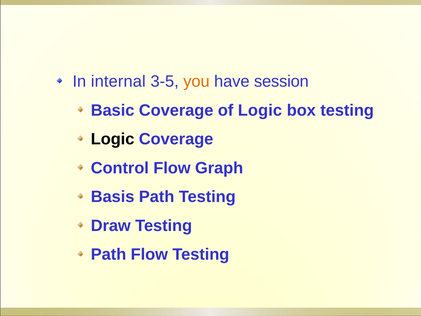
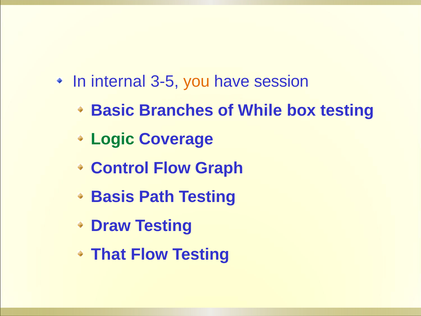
Basic Coverage: Coverage -> Branches (176, 110)
of Logic: Logic -> While (260, 110)
Logic colour: black -> green (113, 139)
Path: Path -> That (108, 254)
